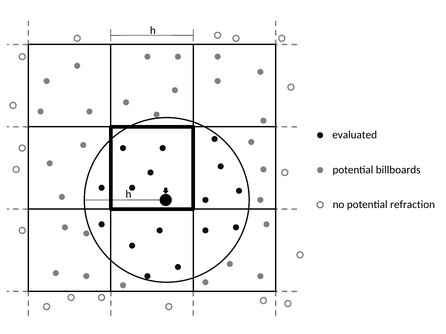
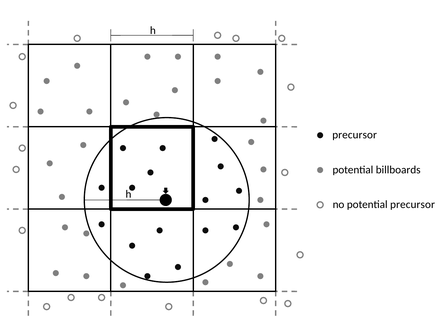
evaluated: evaluated -> precursor (355, 135)
potential refraction: refraction -> precursor (413, 205)
